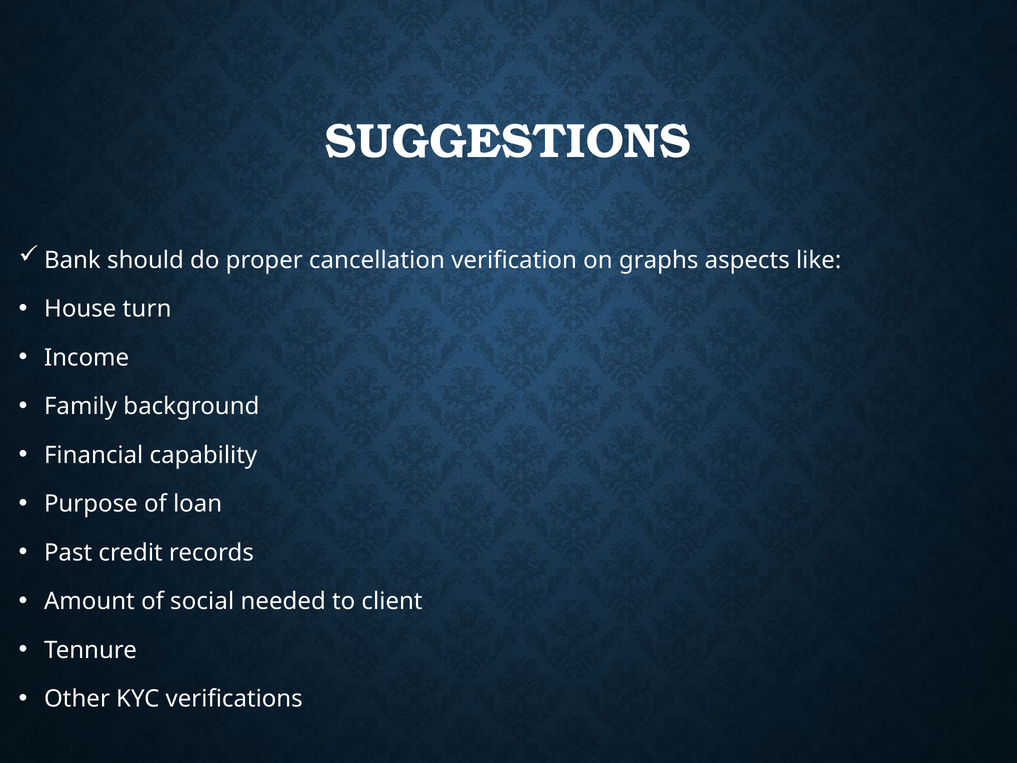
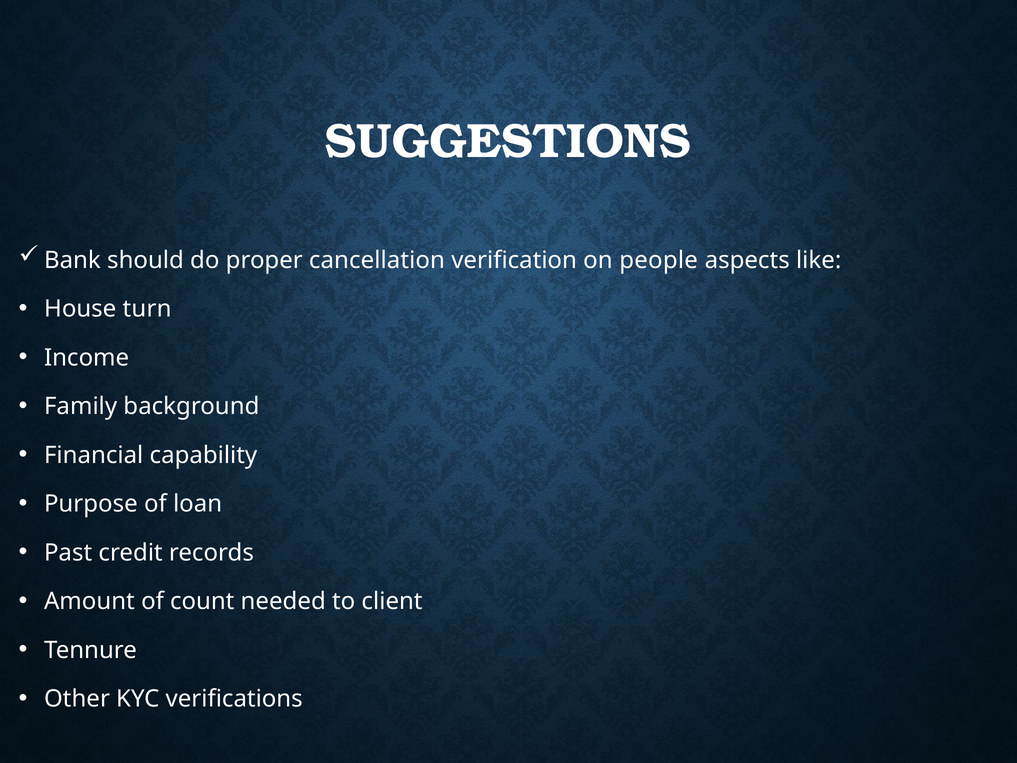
graphs: graphs -> people (659, 260)
social: social -> count (202, 601)
